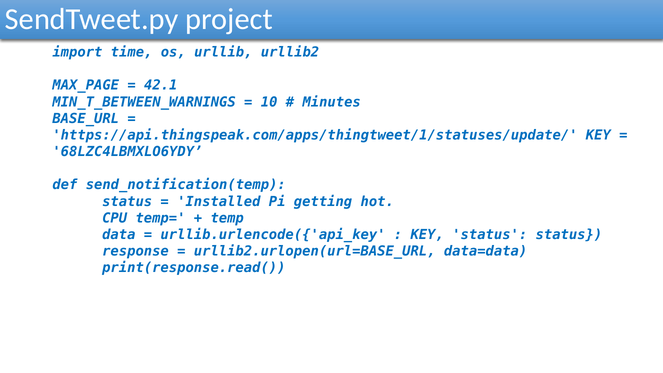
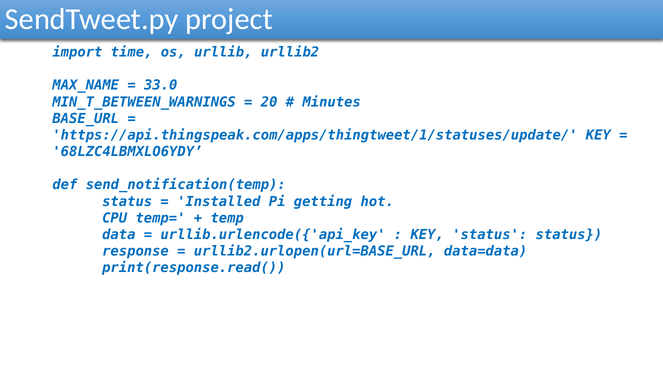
MAX_PAGE: MAX_PAGE -> MAX_NAME (86, 85)
42.1: 42.1 -> 33.0 (161, 85)
10: 10 -> 20 (269, 102)
